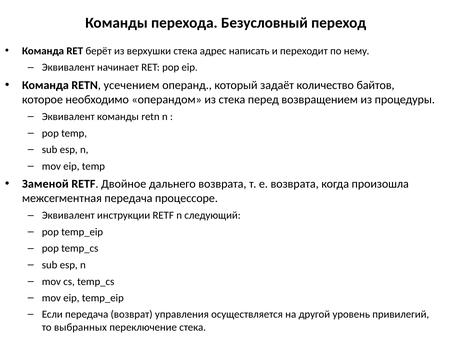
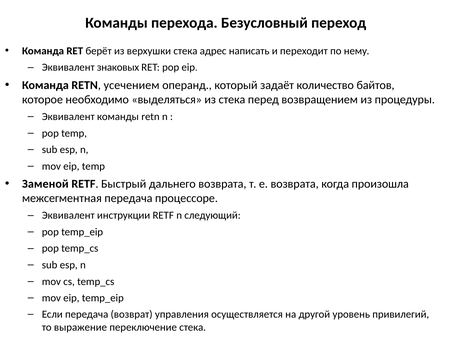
начинает: начинает -> знаковых (118, 68)
операндом: операндом -> выделяться (167, 100)
Двойное: Двойное -> Быстрый (124, 184)
выбранных: выбранных -> выражение (80, 328)
